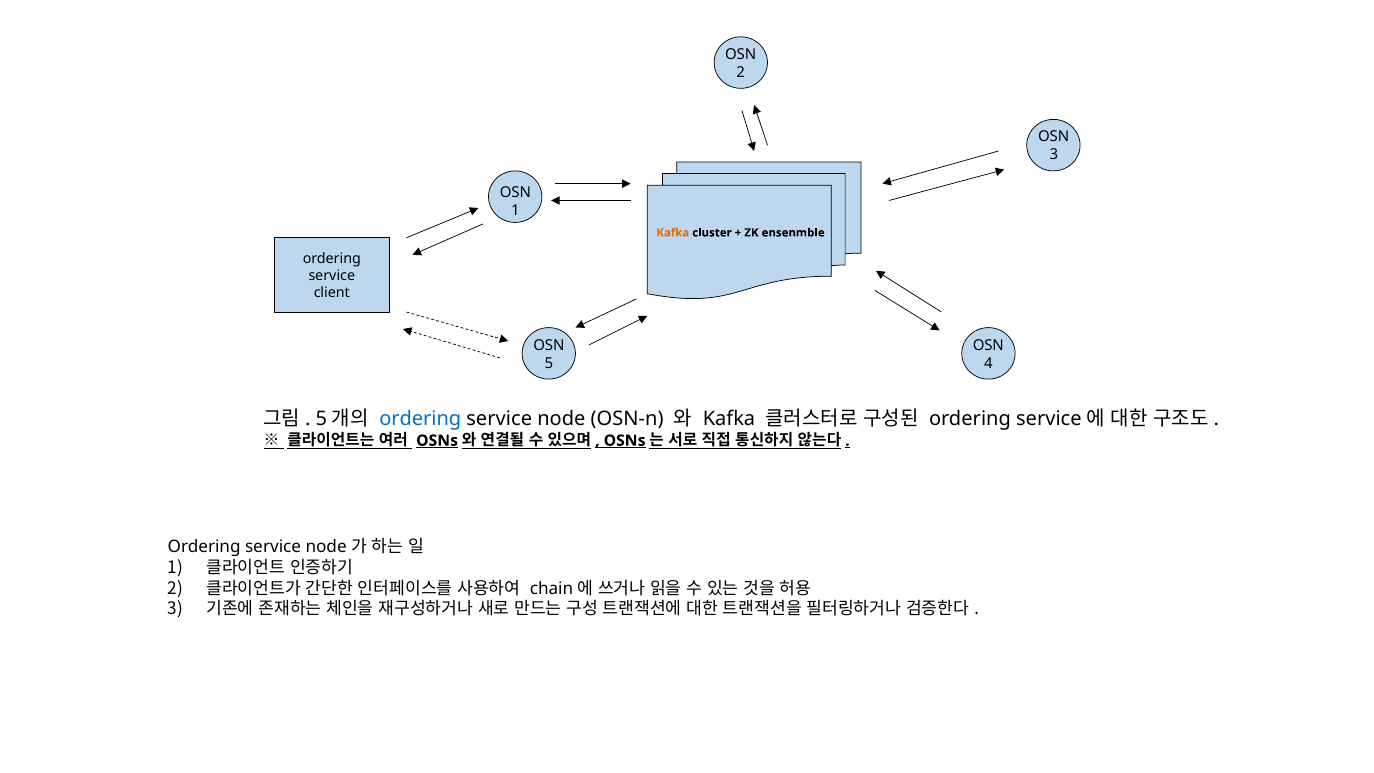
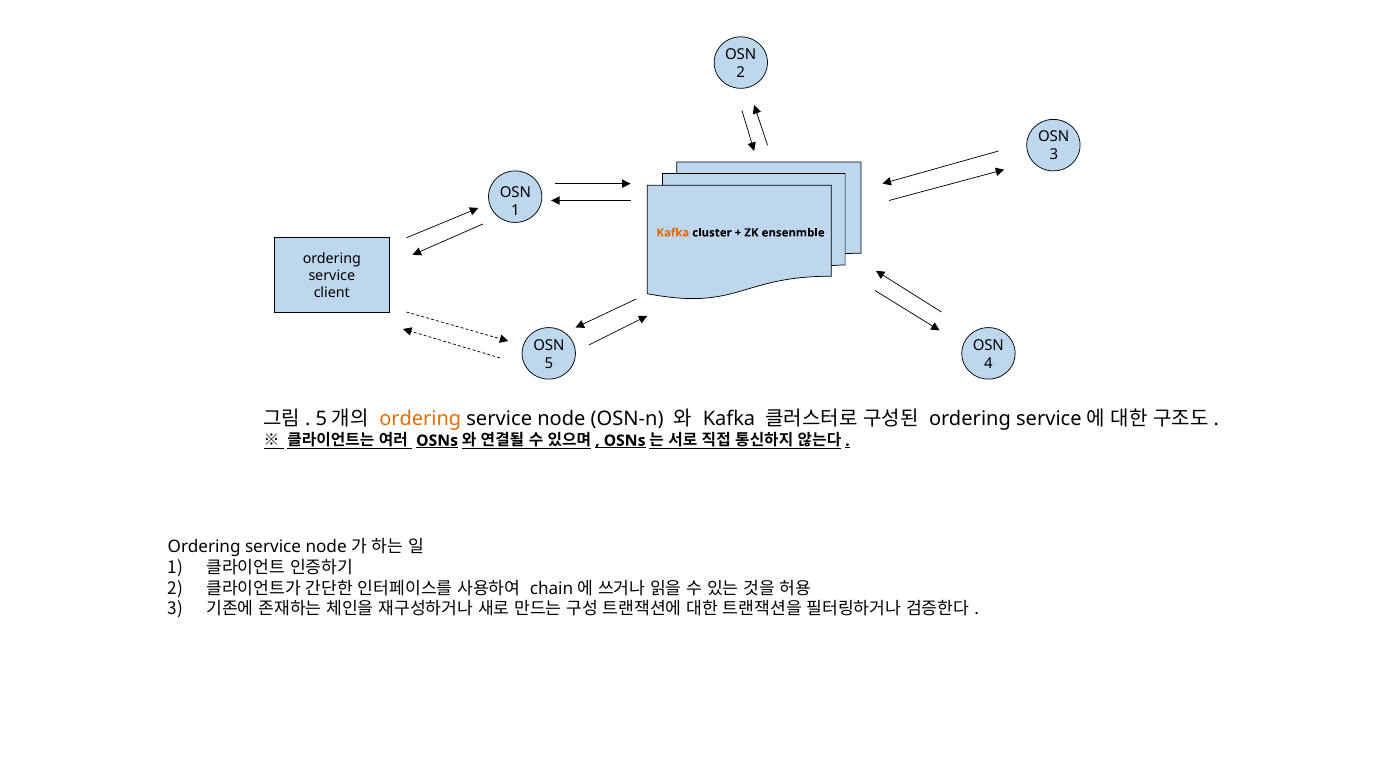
ordering colour: blue -> orange (420, 419)
